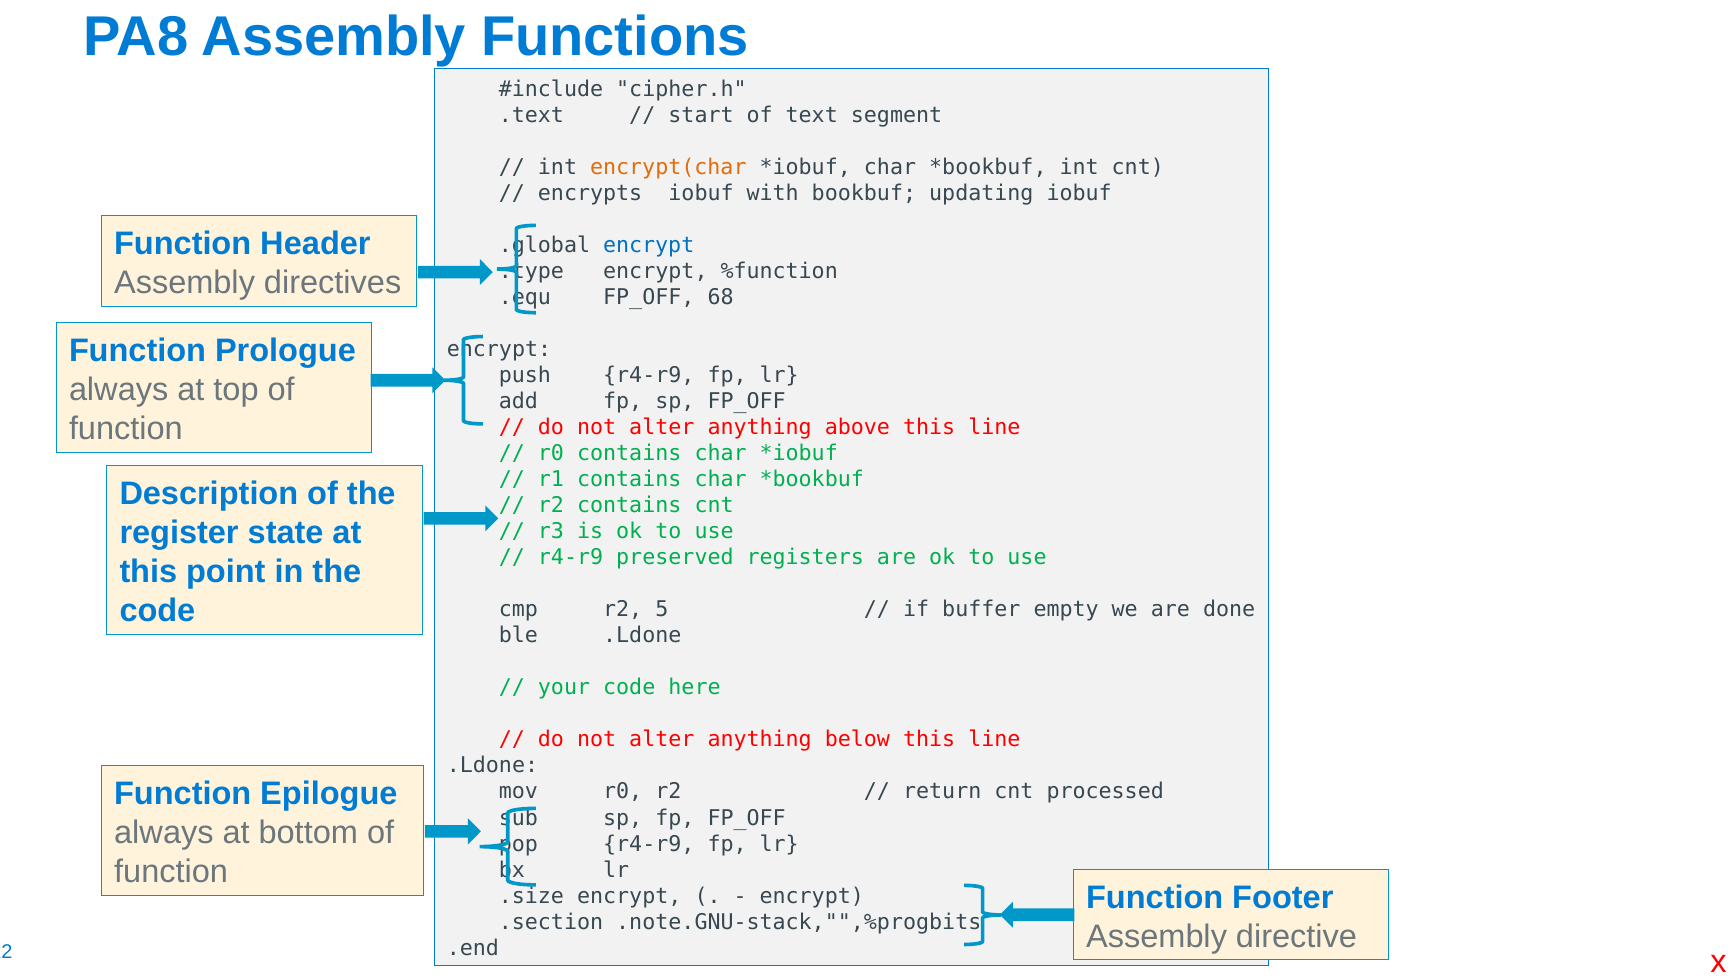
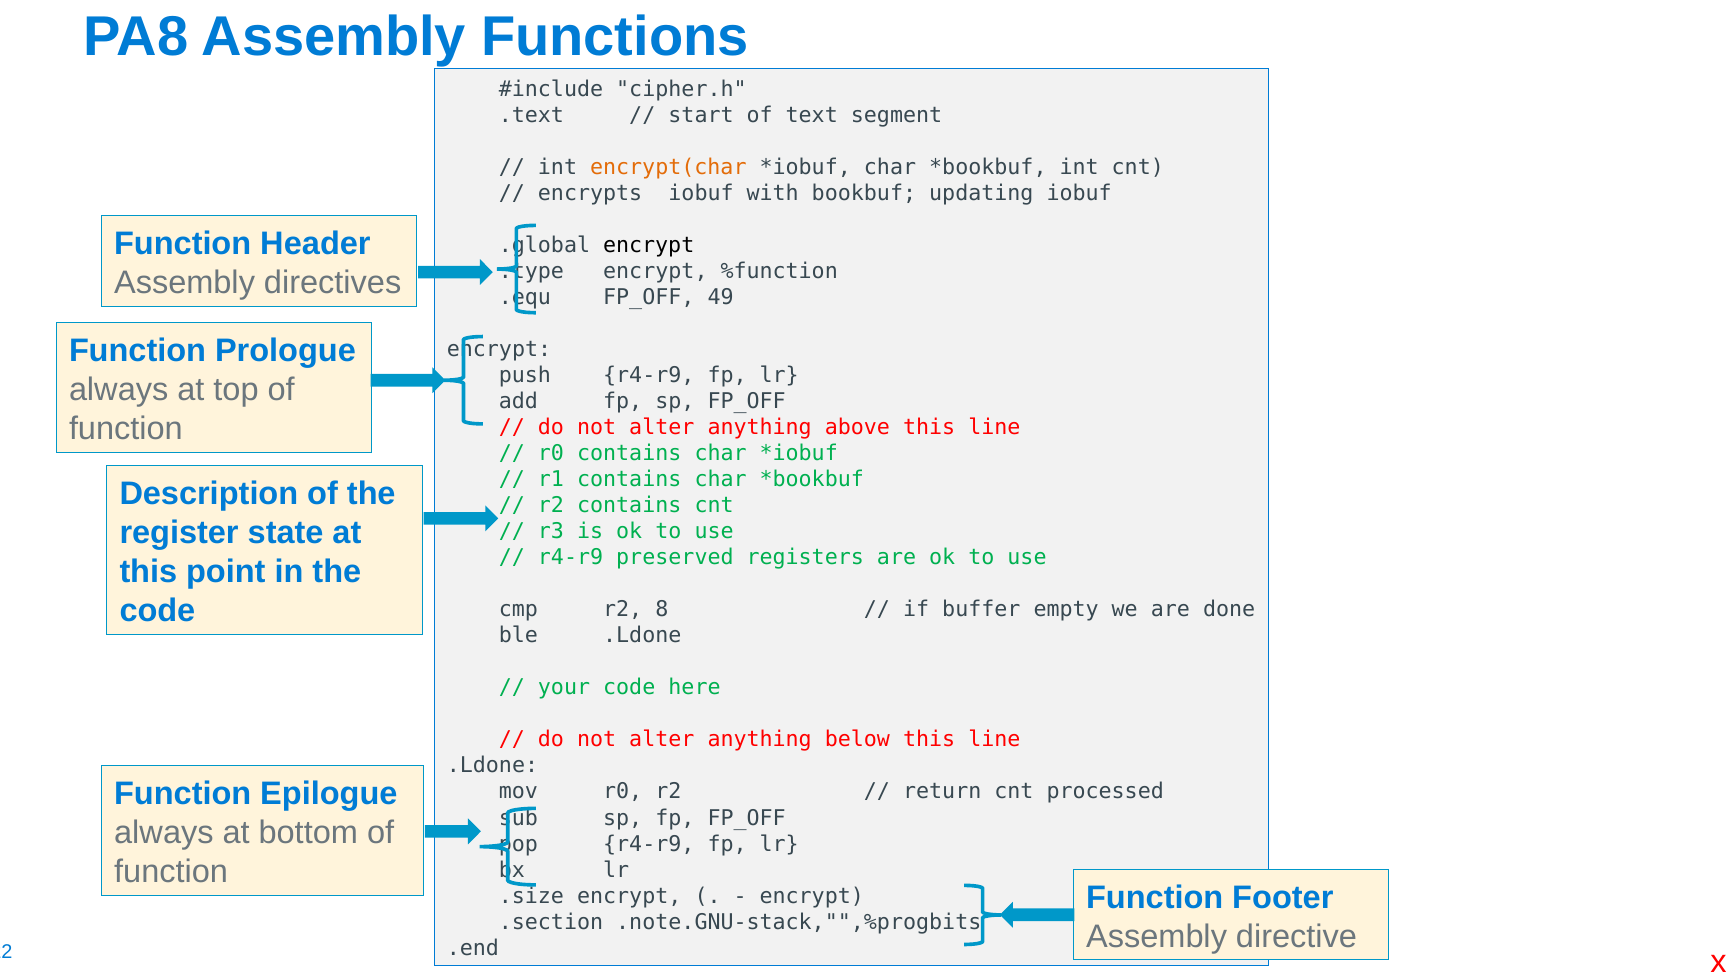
encrypt colour: blue -> black (649, 245)
68: 68 -> 49 (721, 297)
5: 5 -> 8 (662, 610)
